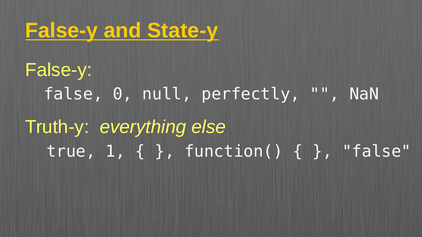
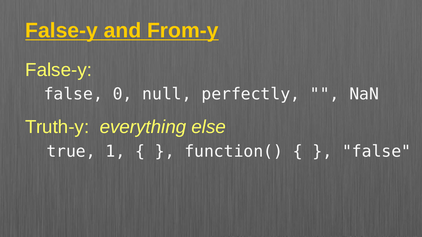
State-y: State-y -> From-y (183, 31)
